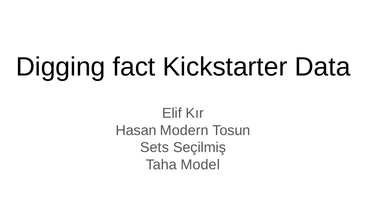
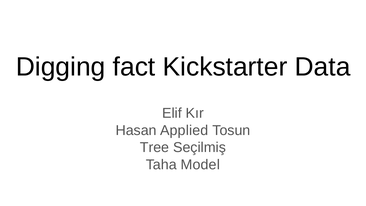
Modern: Modern -> Applied (184, 130)
Sets: Sets -> Tree (155, 147)
